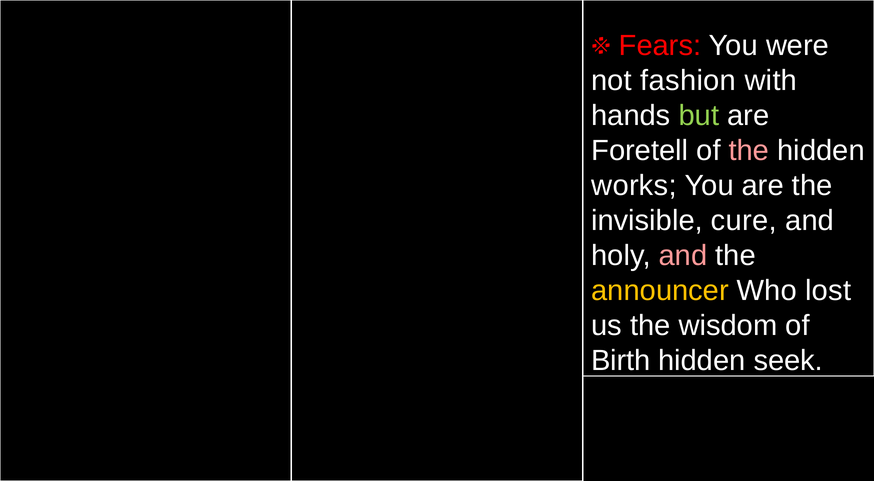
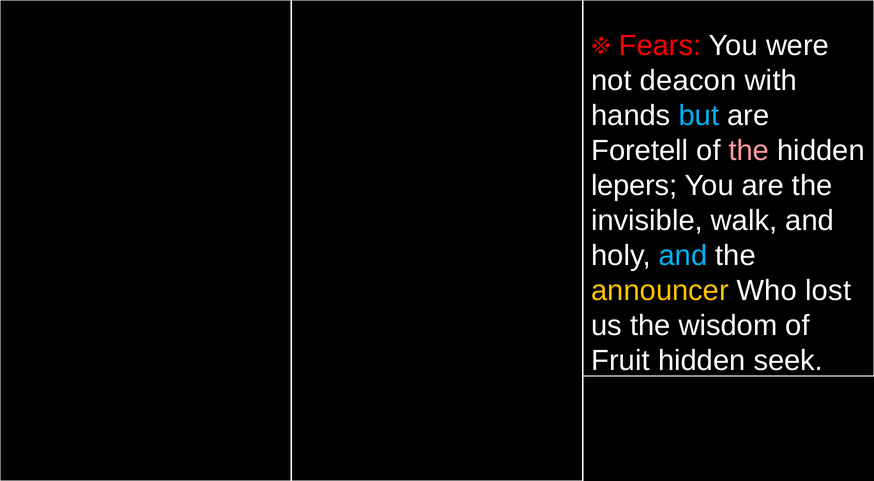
fashion: fashion -> deacon (688, 81)
but colour: light green -> light blue (699, 116)
works: works -> lepers (634, 186)
cure: cure -> walk (744, 221)
and colour: pink -> light blue (683, 255)
Birth: Birth -> Fruit (621, 360)
